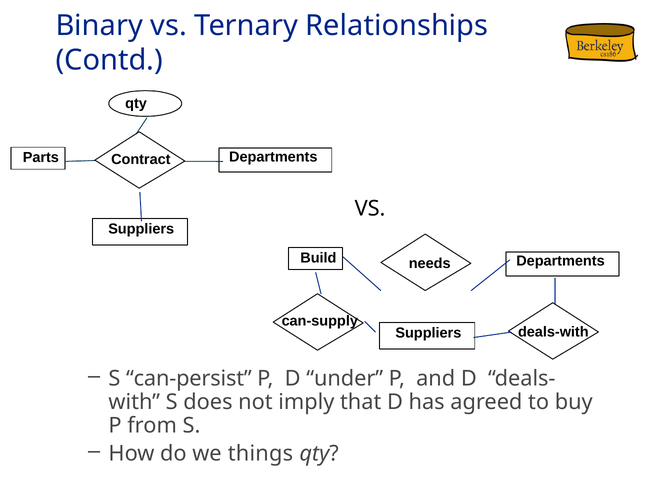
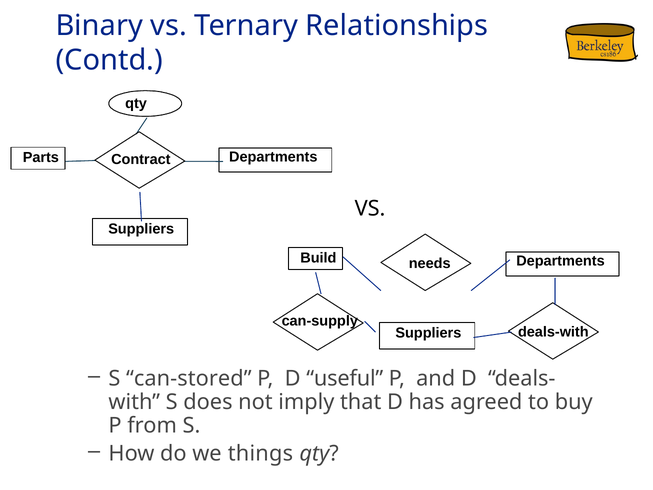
can-persist: can-persist -> can-stored (189, 378)
under: under -> useful (345, 378)
